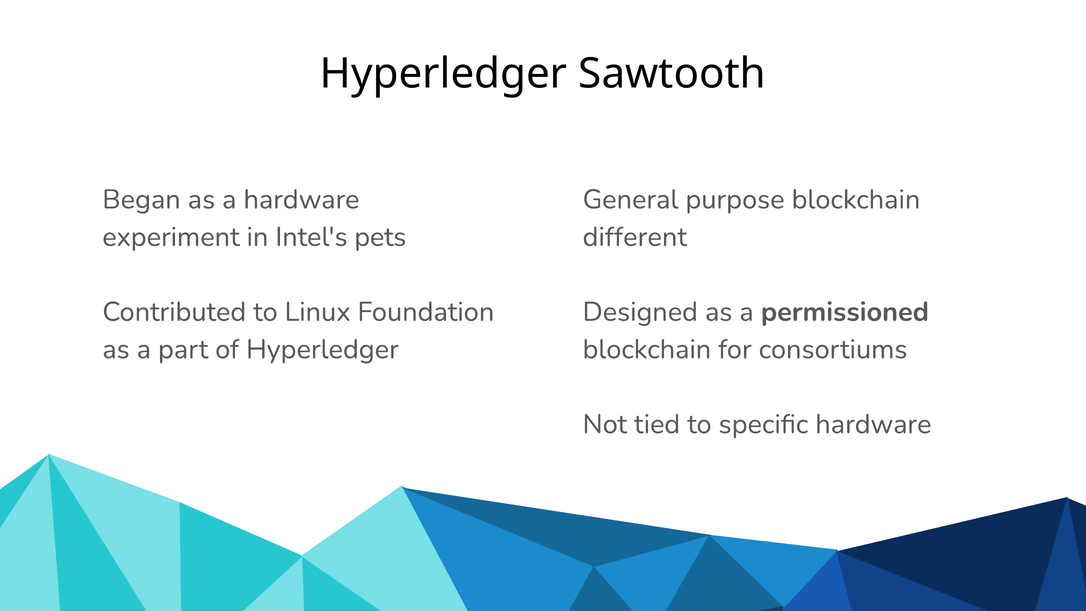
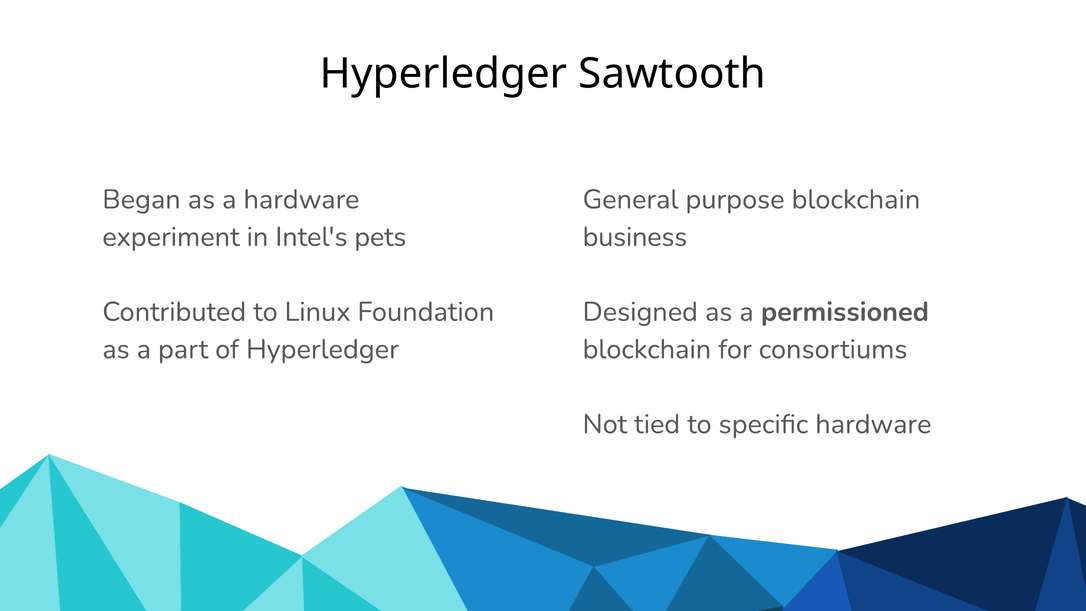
different: different -> business (635, 237)
